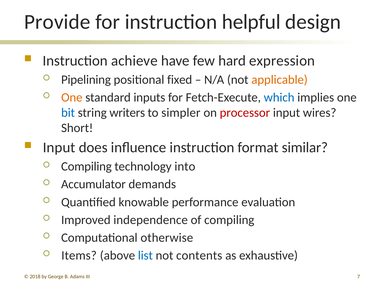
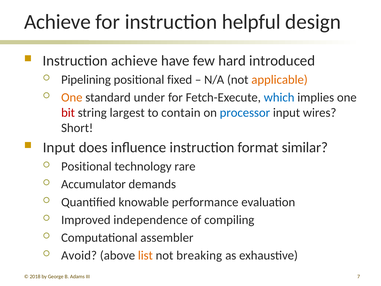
Provide: Provide -> Achieve (57, 22)
expression: expression -> introduced (282, 61)
inputs: inputs -> under (149, 97)
bit colour: blue -> red (68, 113)
writers: writers -> largest (127, 113)
simpler: simpler -> contain (181, 113)
processor colour: red -> blue (245, 113)
Compiling: Compiling -> Positional (86, 166)
into: into -> rare (185, 166)
otherwise: otherwise -> assembler (167, 237)
Items: Items -> Avoid (79, 255)
list colour: blue -> orange (145, 255)
contents: contents -> breaking (199, 255)
